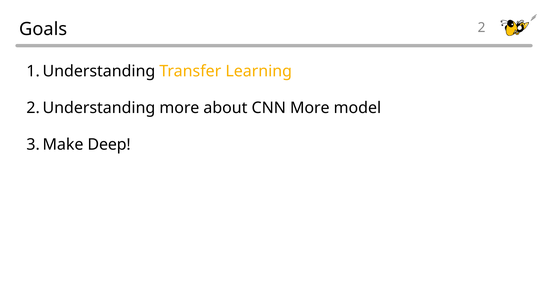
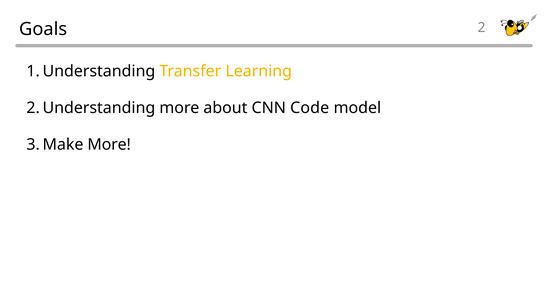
CNN More: More -> Code (310, 108)
Deep: Deep -> More (109, 145)
